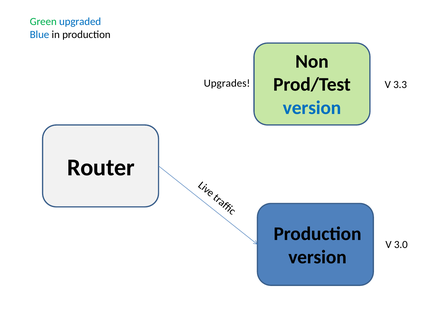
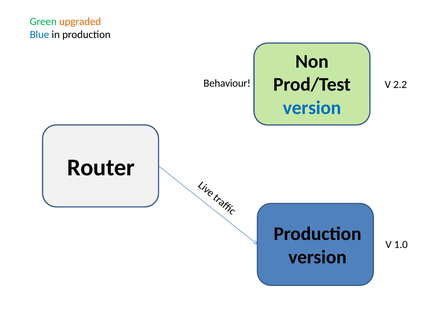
upgraded colour: blue -> orange (80, 22)
Upgrades: Upgrades -> Behaviour (227, 83)
3.3: 3.3 -> 2.2 (400, 85)
3.0: 3.0 -> 1.0 (401, 244)
